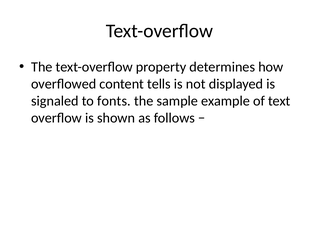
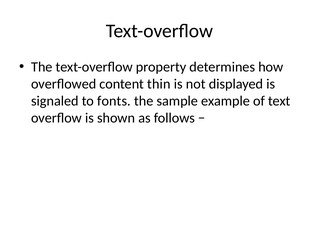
tells: tells -> thin (159, 84)
